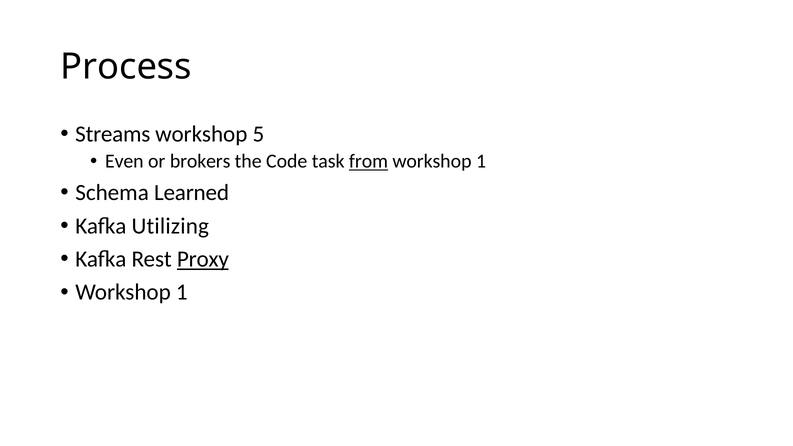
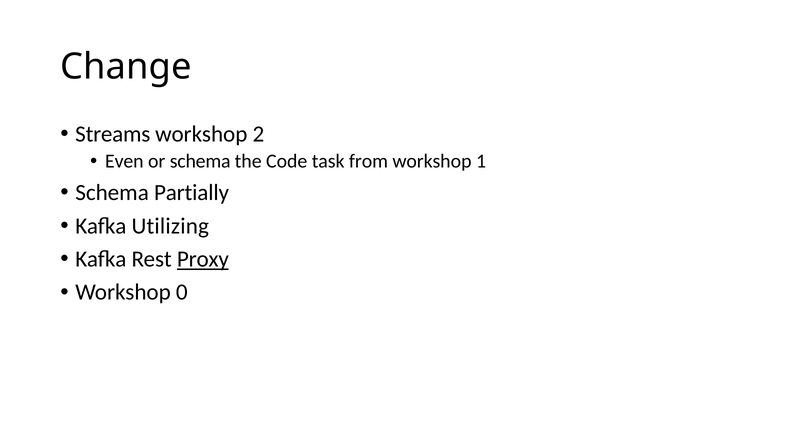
Process: Process -> Change (126, 67)
5: 5 -> 2 (258, 134)
or brokers: brokers -> schema (200, 161)
from underline: present -> none (368, 161)
Learned: Learned -> Partially (192, 193)
1: 1 -> 0 (182, 292)
